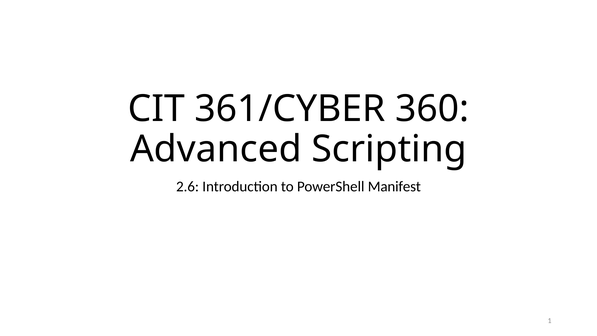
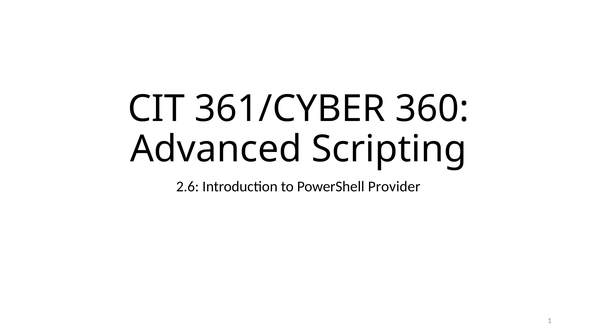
Manifest: Manifest -> Provider (394, 187)
